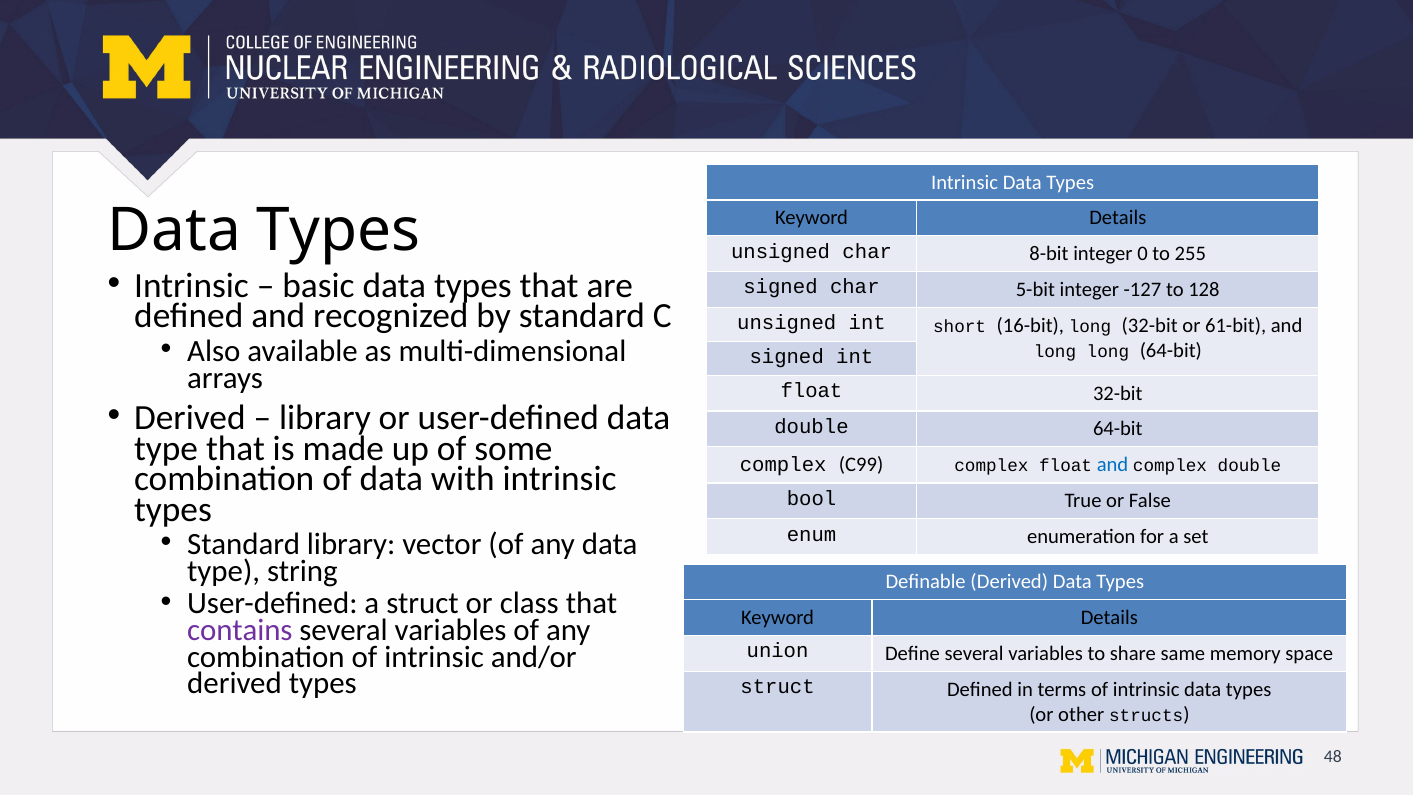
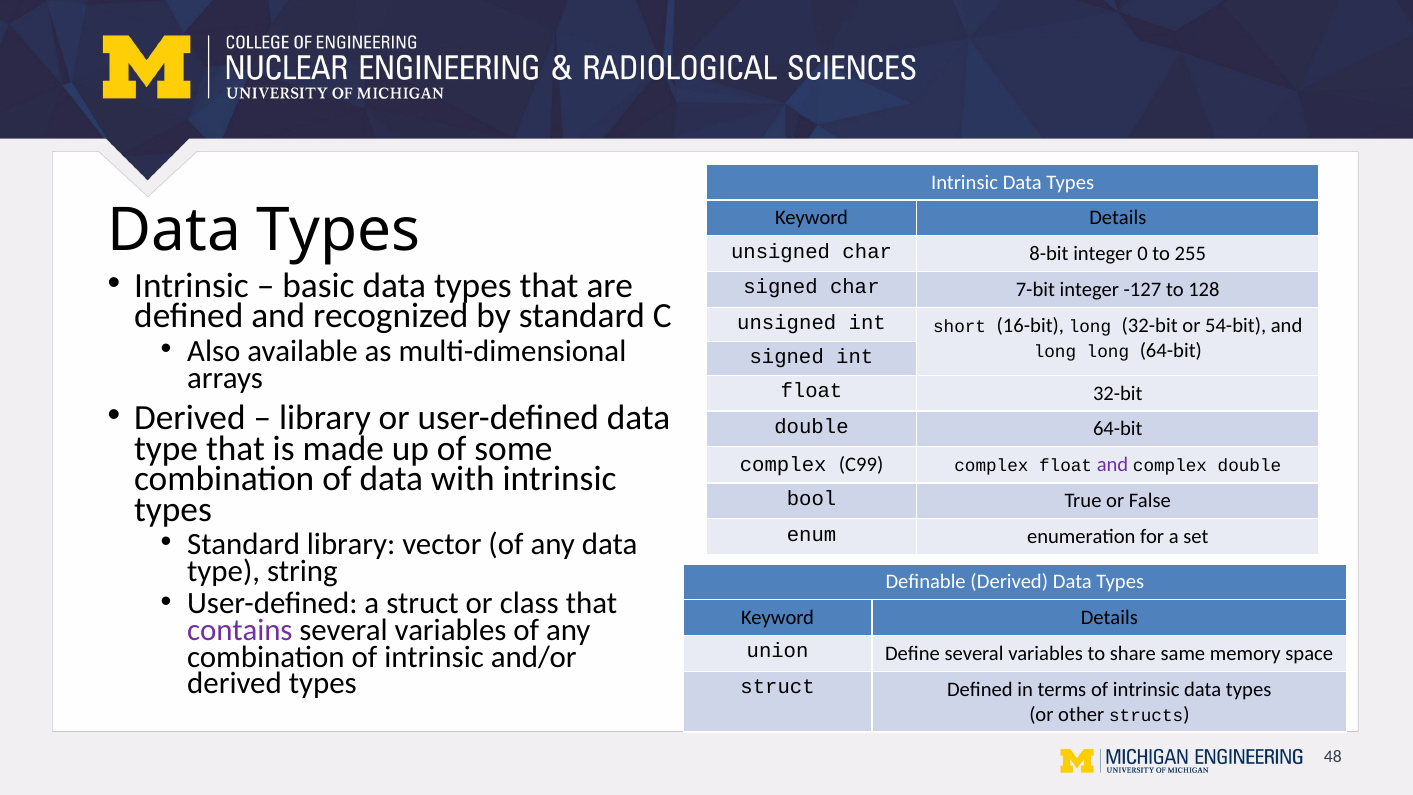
5-bit: 5-bit -> 7-bit (1035, 290)
61-bit: 61-bit -> 54-bit (1236, 325)
and colour: blue -> purple (1112, 465)
